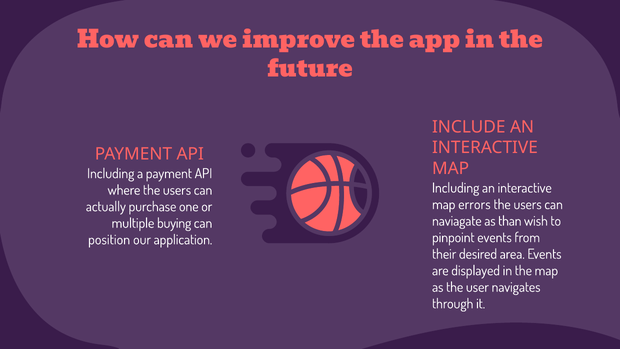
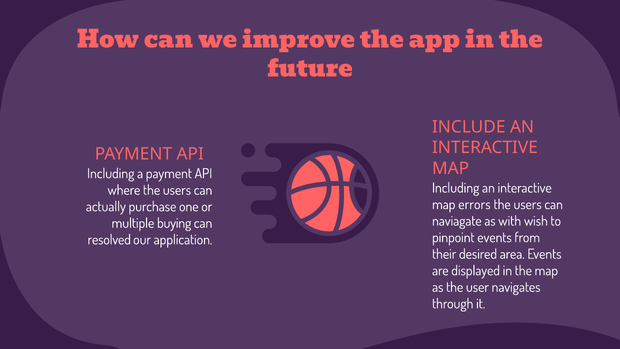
than: than -> with (510, 221)
position: position -> resolved (109, 240)
